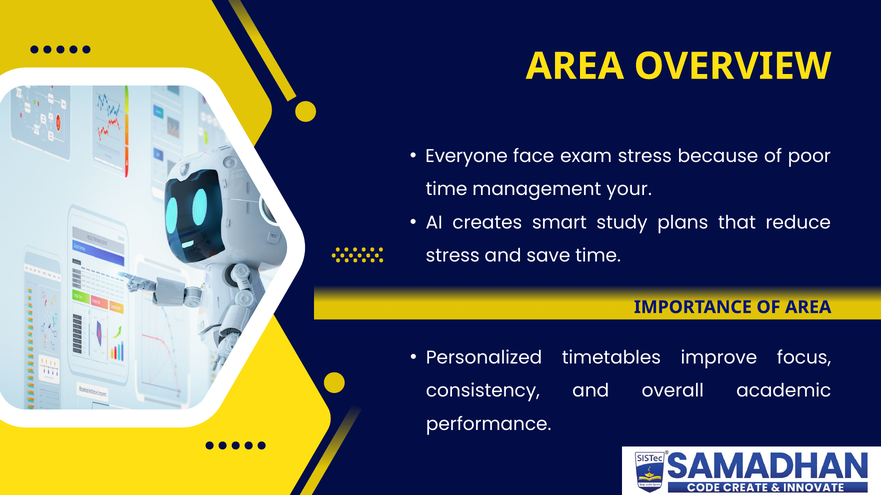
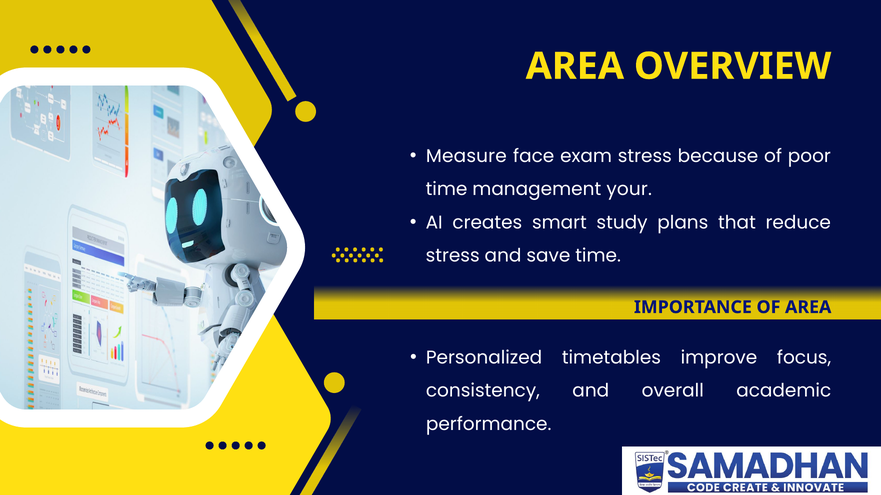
Everyone: Everyone -> Measure (466, 156)
